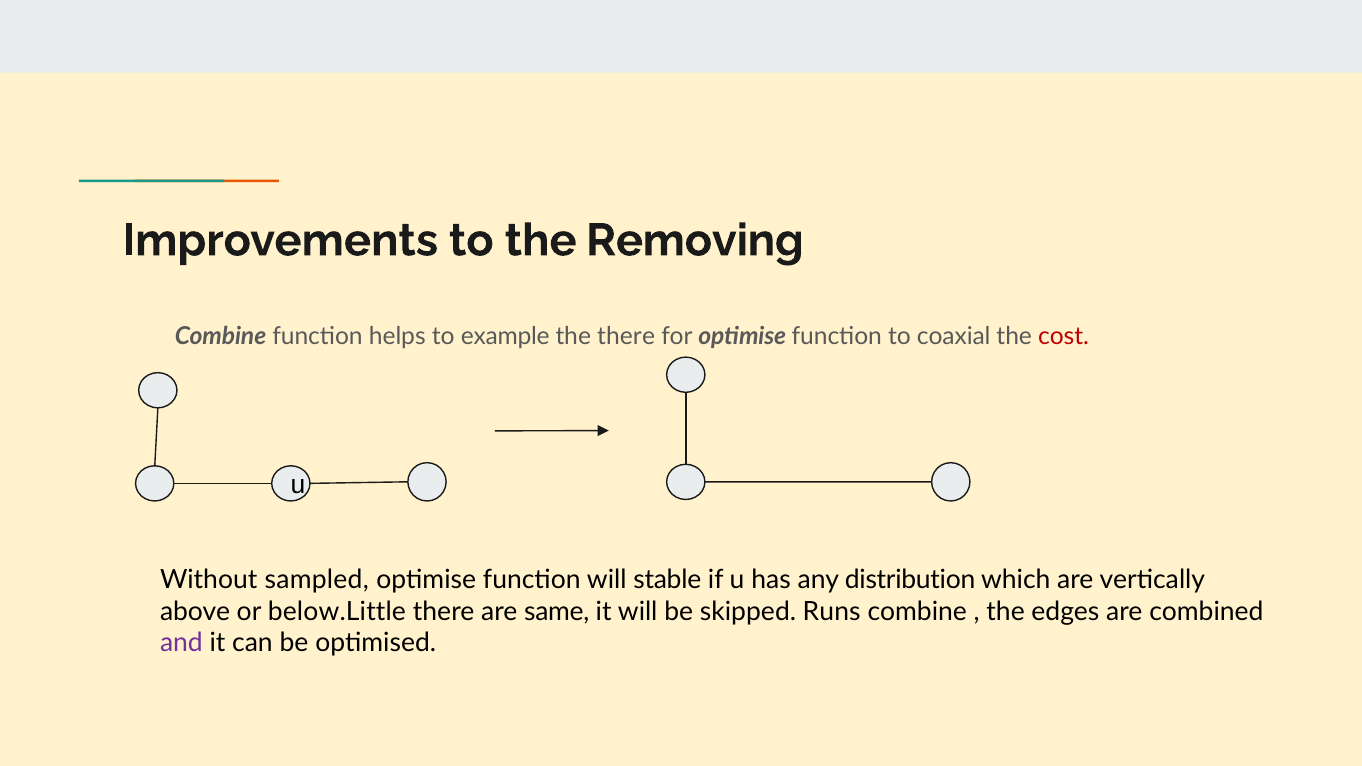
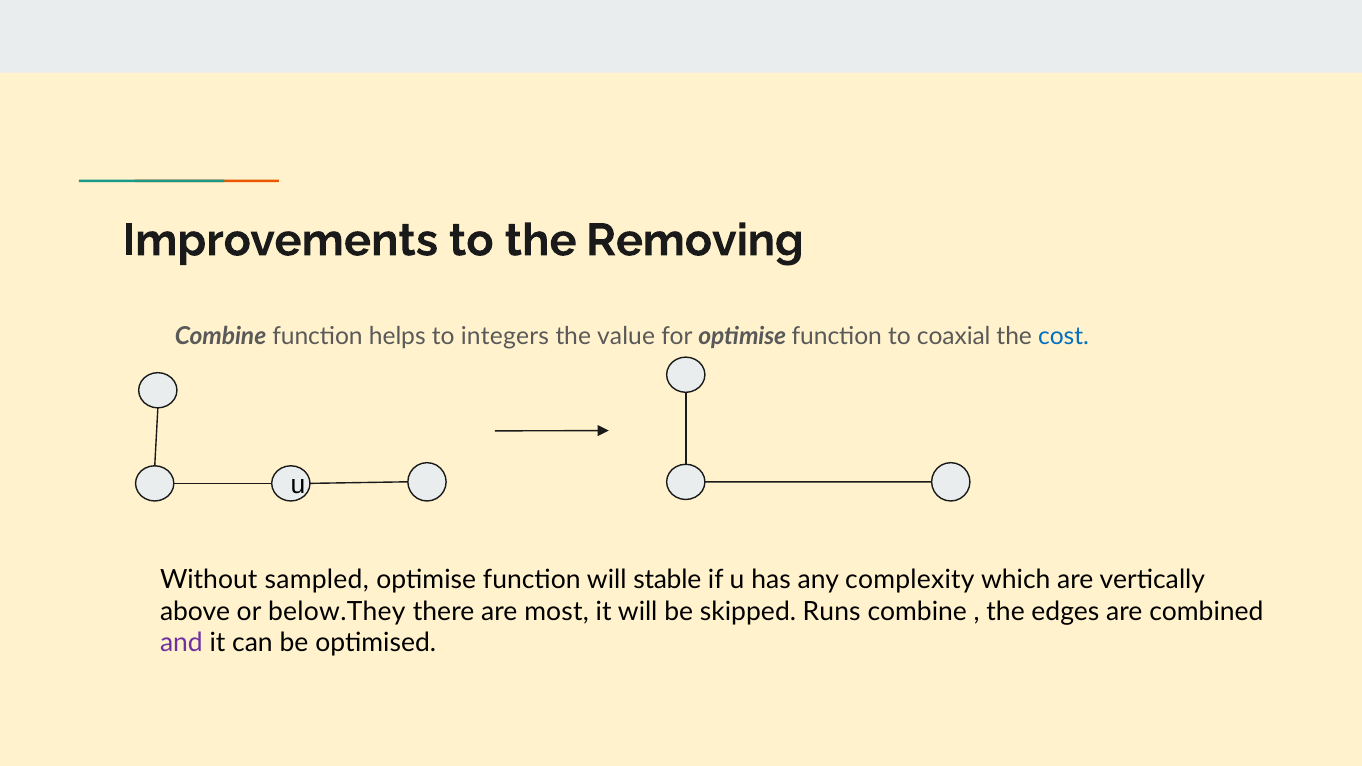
example: example -> integers (505, 337)
the there: there -> value (626, 337)
cost colour: red -> blue (1064, 337)
distribution: distribution -> complexity (910, 580)
below.Little: below.Little -> below.They (337, 612)
same: same -> most (557, 612)
